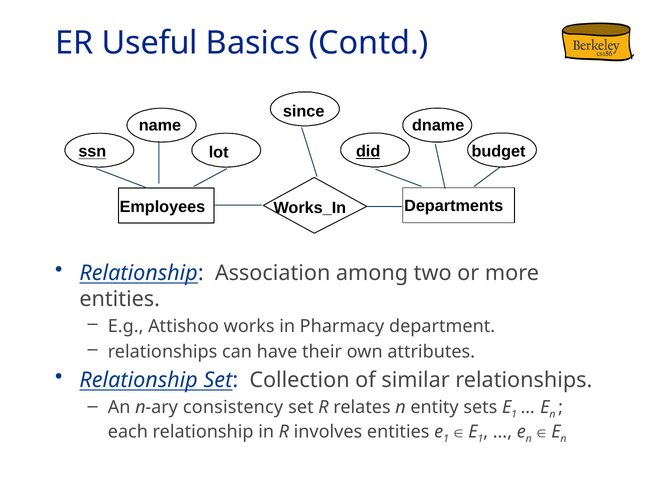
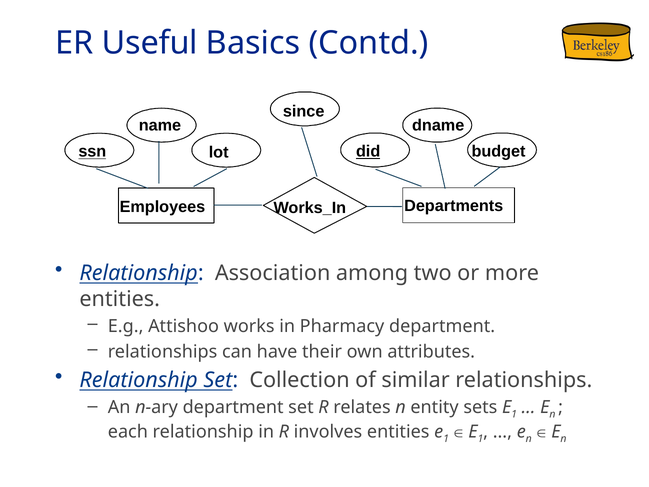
n-ary consistency: consistency -> department (233, 407)
